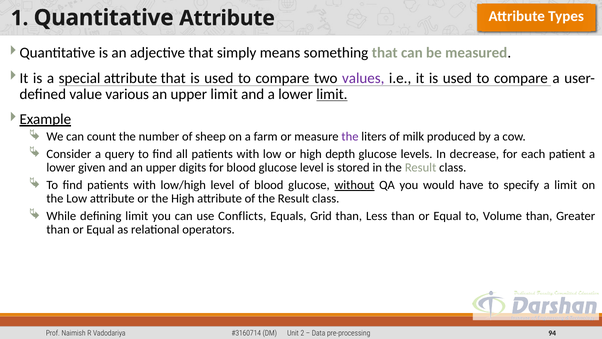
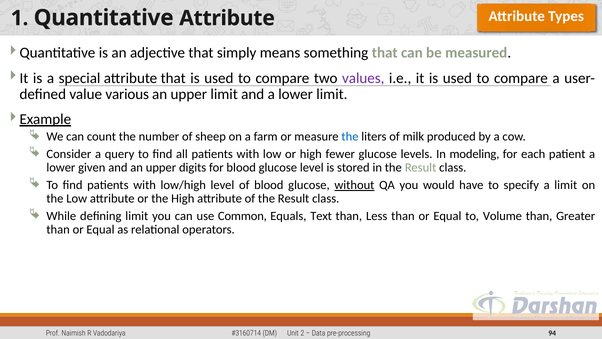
limit underline: present -> none (332, 94)
the colour: purple -> blue (350, 137)
depth: depth -> fewer (340, 154)
decrease: decrease -> modeling (474, 154)
Conflicts: Conflicts -> Common (242, 216)
Grid: Grid -> Text (321, 216)
